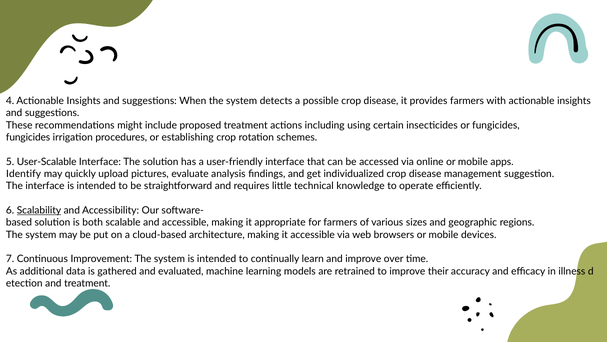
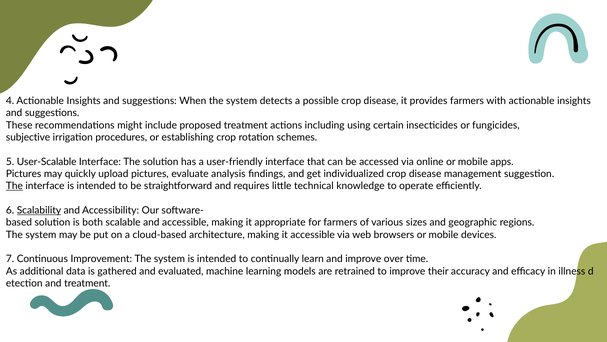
fungicides: fungicides -> subjective (28, 137)
Identify: Identify -> Pictures (24, 174)
The underline: none -> present (14, 186)
